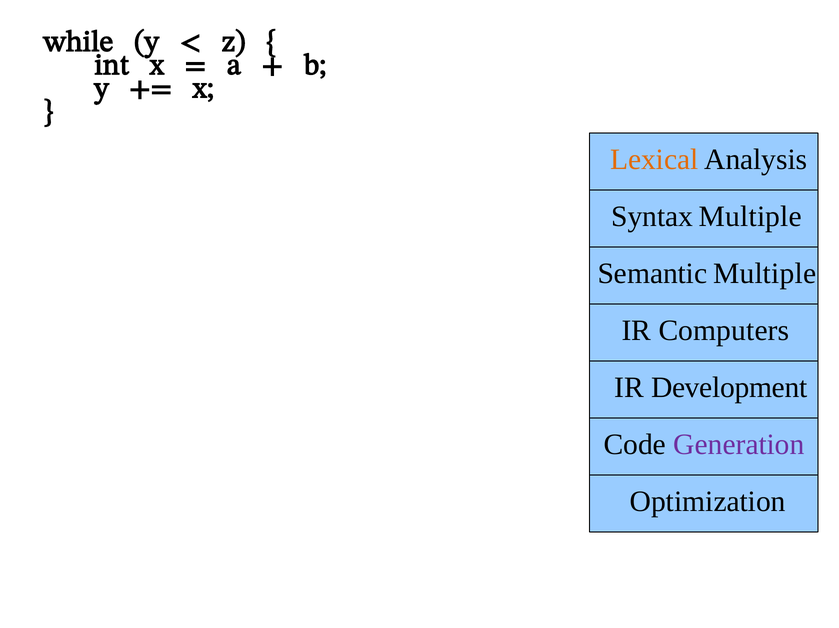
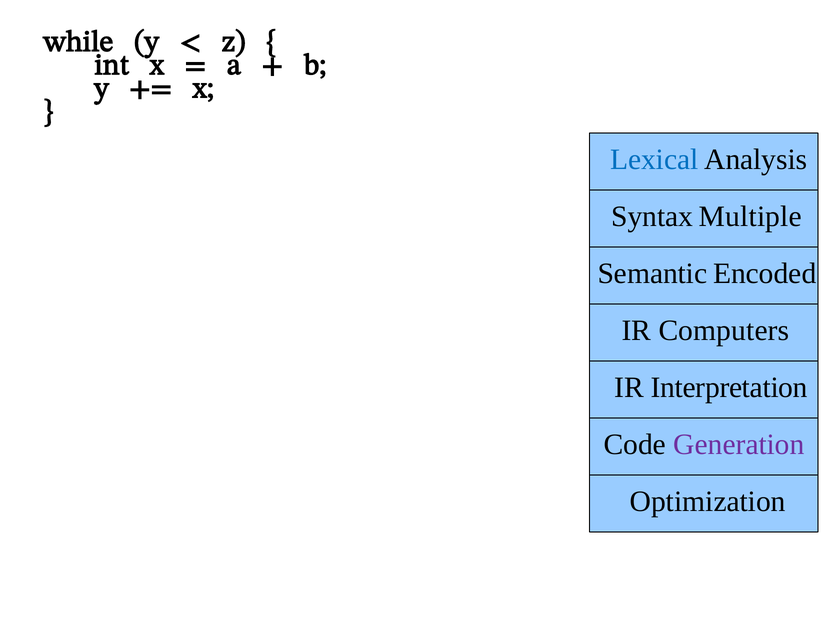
Lexical colour: orange -> blue (654, 160)
Semantic Multiple: Multiple -> Encoded (765, 274)
Development: Development -> Interpretation (729, 388)
